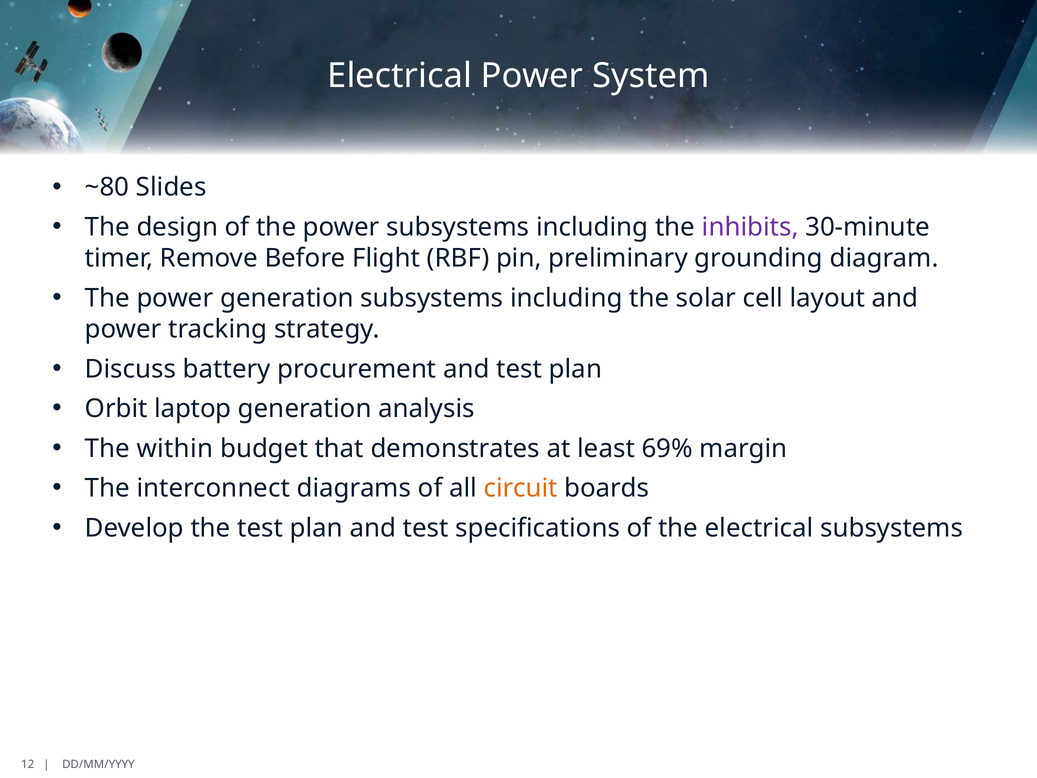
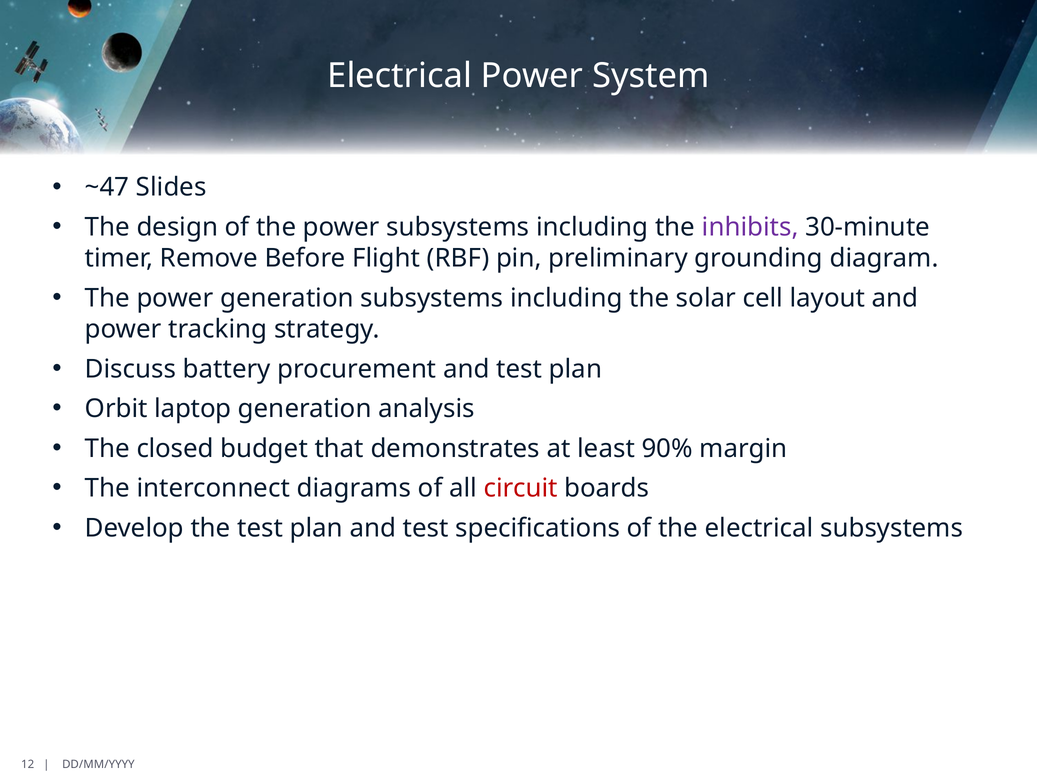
~80: ~80 -> ~47 (107, 187)
within: within -> closed (175, 448)
69%: 69% -> 90% (667, 448)
circuit colour: orange -> red (521, 488)
